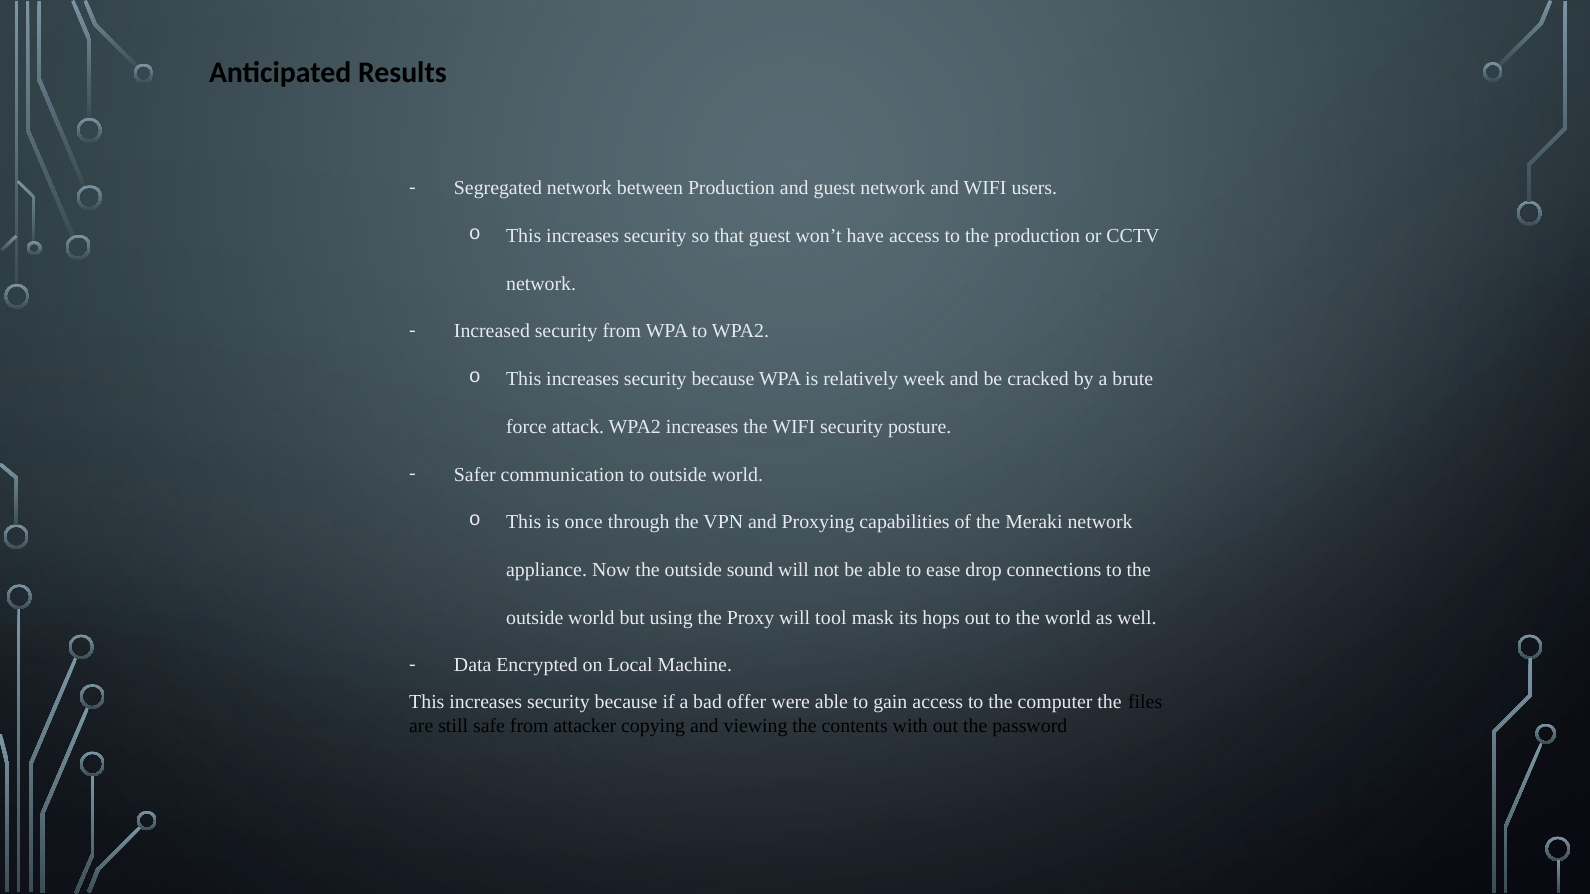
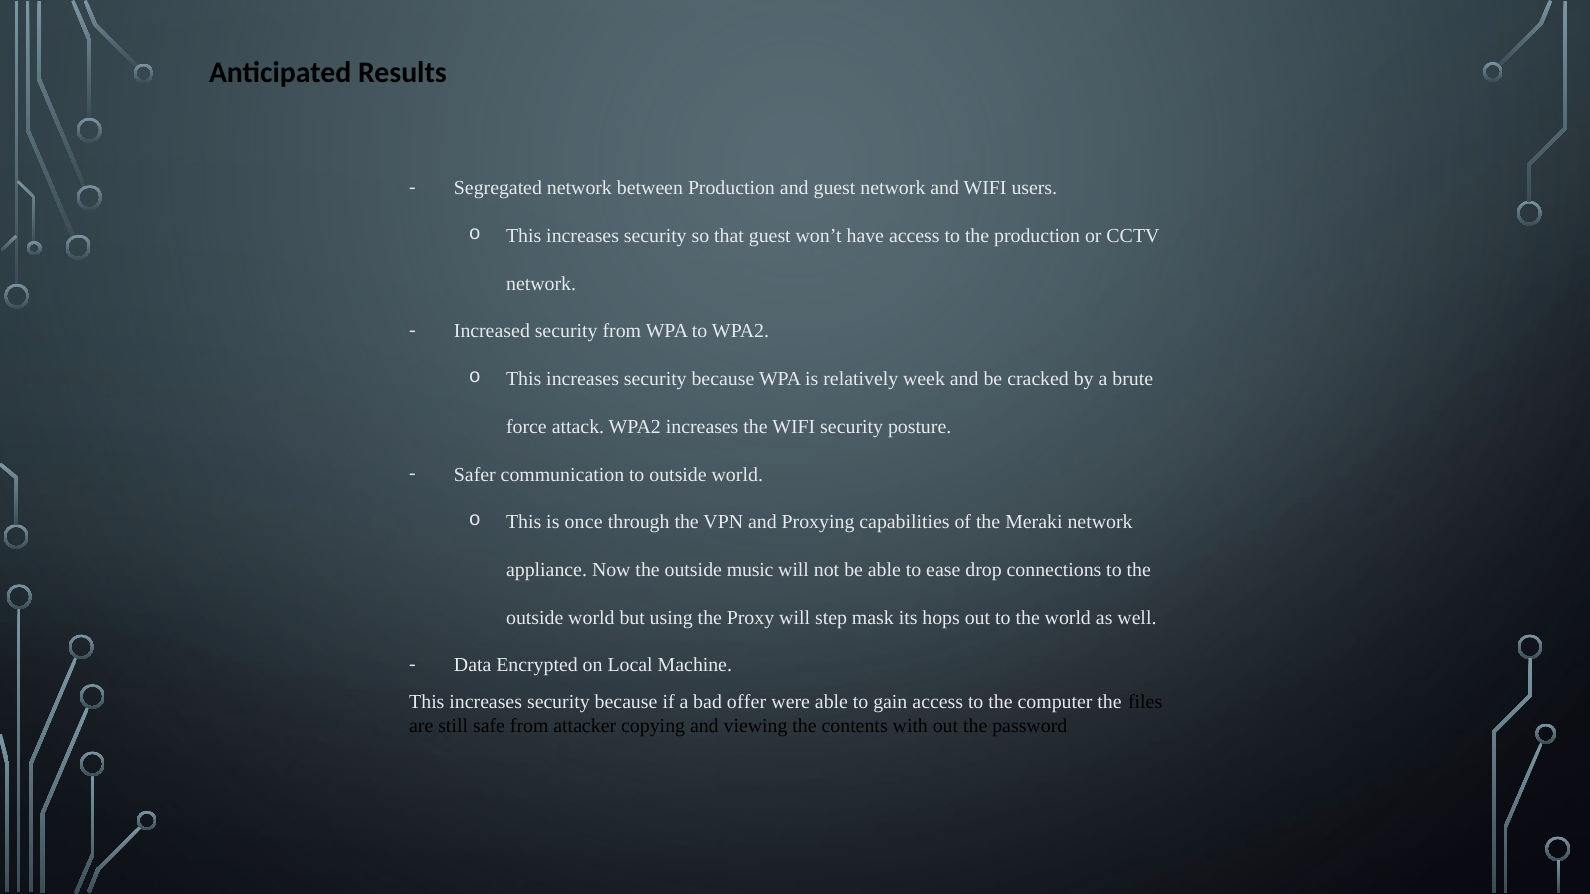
sound: sound -> music (750, 570)
tool: tool -> step (831, 618)
